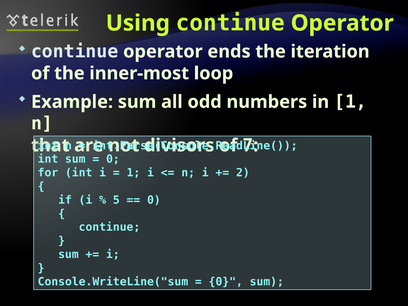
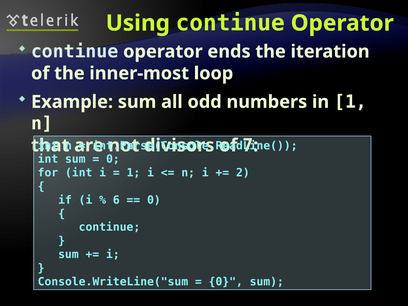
5: 5 -> 6 (116, 200)
